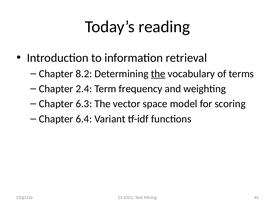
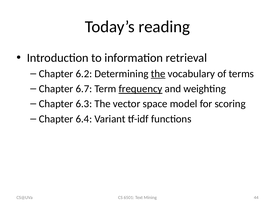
8.2: 8.2 -> 6.2 (84, 73)
2.4: 2.4 -> 6.7 (84, 88)
frequency underline: none -> present (141, 88)
